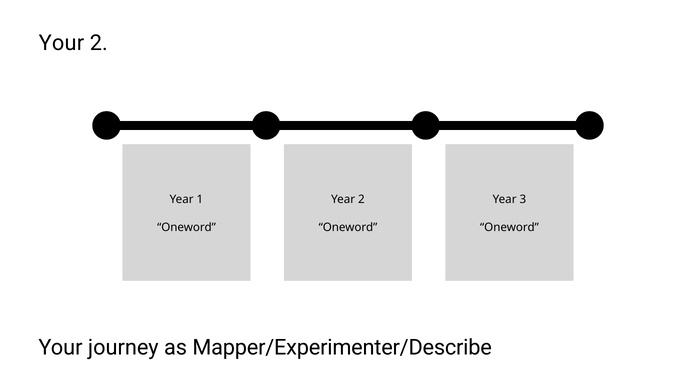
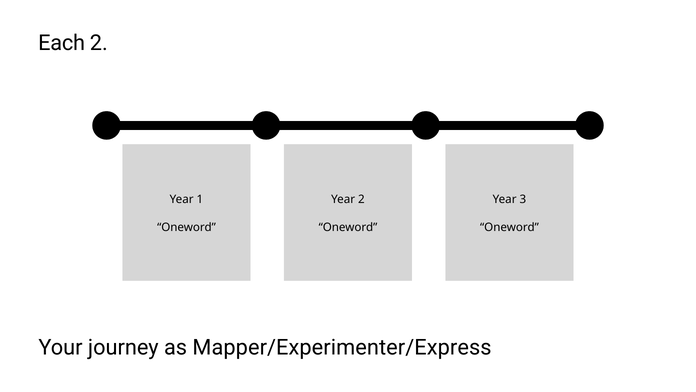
Your: Your -> Each (62, 43)
Mapper/Experimenter/Describe: Mapper/Experimenter/Describe -> Mapper/Experimenter/Express (342, 347)
